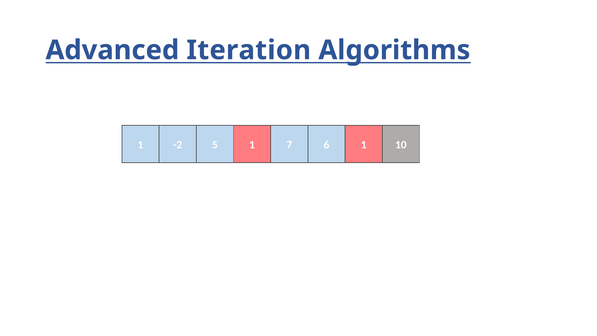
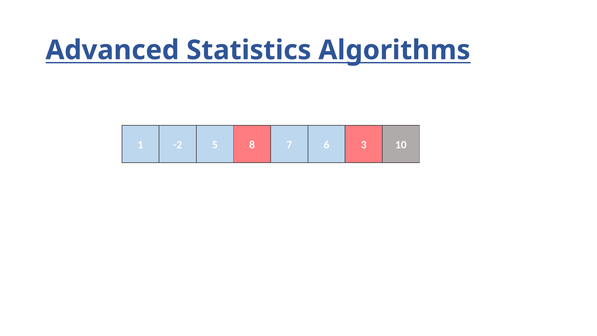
Iteration: Iteration -> Statistics (249, 50)
5 1: 1 -> 8 (252, 145)
6 1: 1 -> 3 (364, 145)
